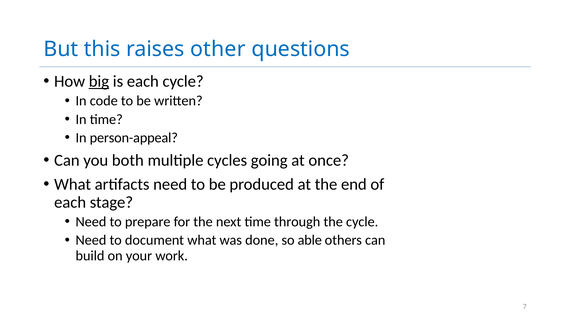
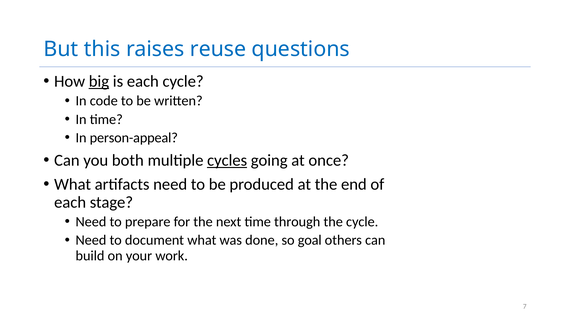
other: other -> reuse (218, 49)
cycles underline: none -> present (227, 160)
able: able -> goal (310, 240)
